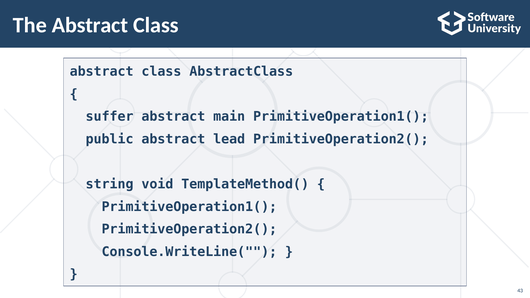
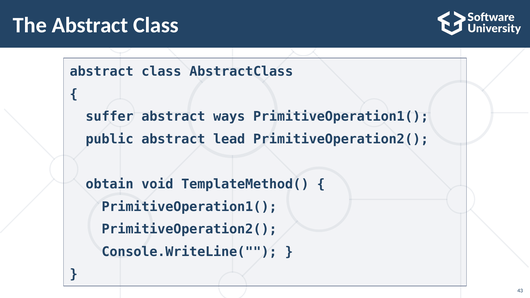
main: main -> ways (229, 117)
string: string -> obtain (110, 184)
